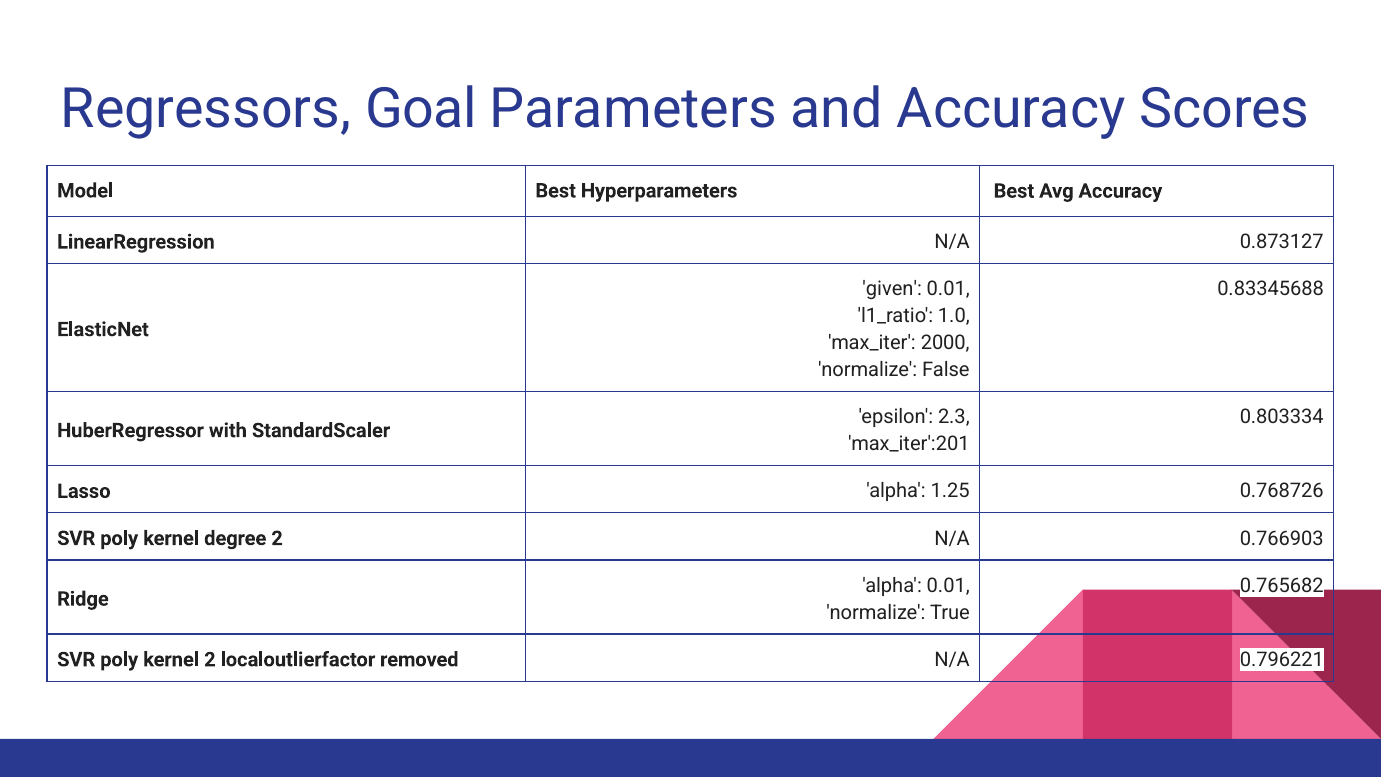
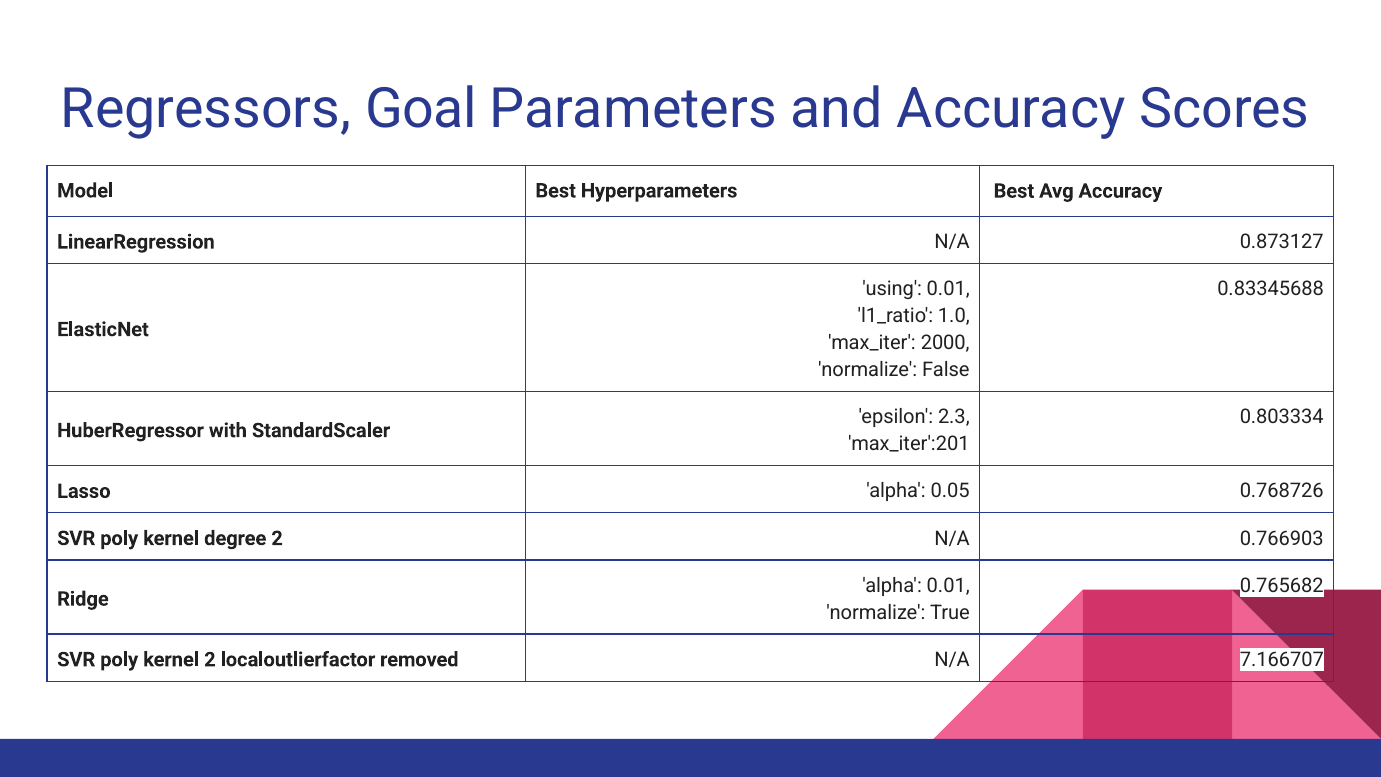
given: given -> using (892, 289)
1.25: 1.25 -> 0.05 (950, 491)
0.796221: 0.796221 -> 7.166707 (1282, 660)
